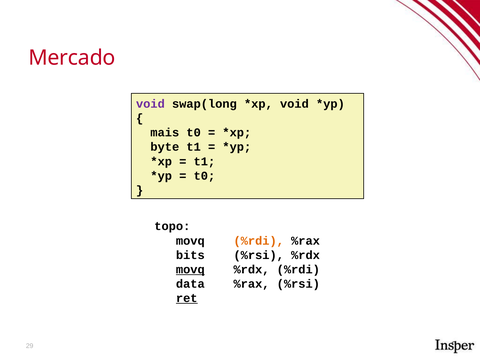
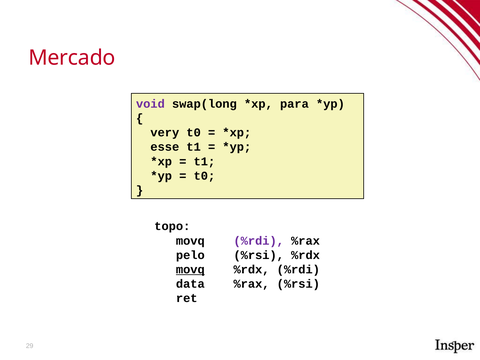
void: void -> para (294, 104)
mais: mais -> very (165, 133)
byte: byte -> esse (165, 147)
%rdi colour: orange -> purple (259, 241)
bits: bits -> pelo (190, 255)
ret underline: present -> none (187, 298)
